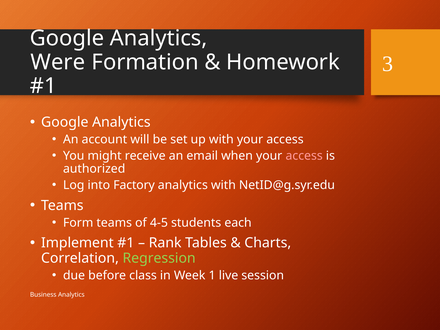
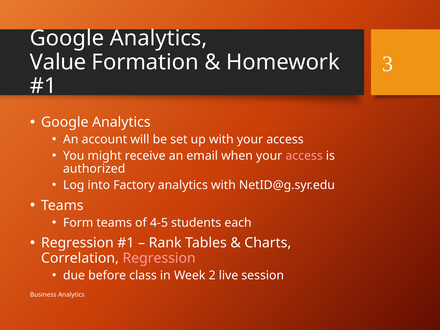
Were: Were -> Value (58, 62)
Implement: Implement -> Regression (77, 243)
Regression colour: light green -> pink (159, 258)
1: 1 -> 2 (212, 275)
